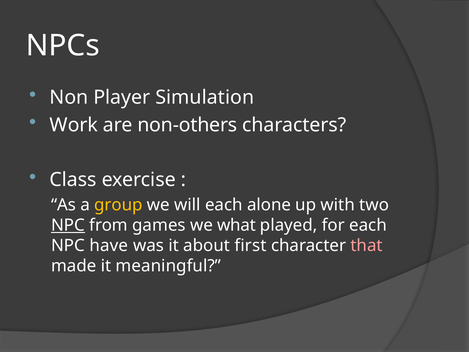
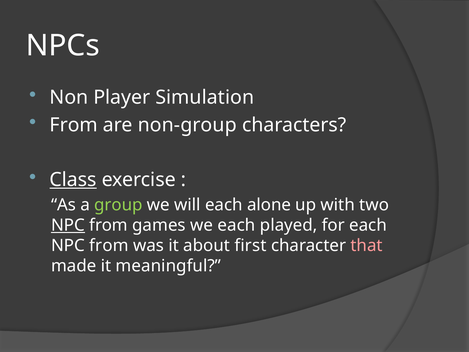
Work: Work -> From (74, 125)
non-others: non-others -> non-group (187, 125)
Class underline: none -> present (73, 180)
group colour: yellow -> light green (118, 205)
we what: what -> each (236, 225)
have: have -> from (109, 245)
